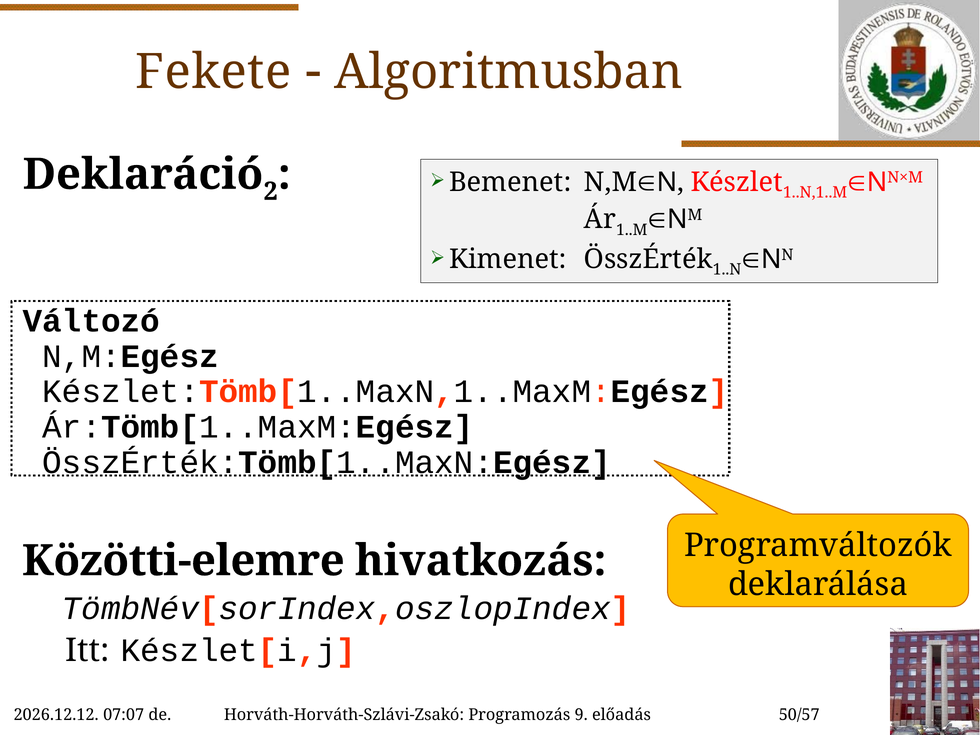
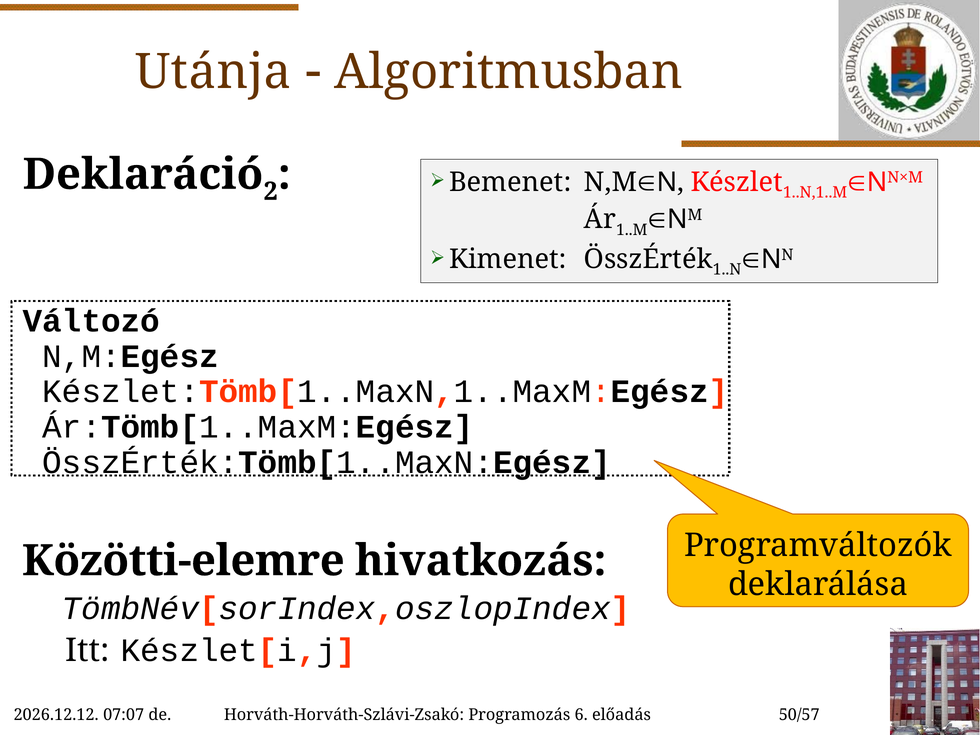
Fekete: Fekete -> Utánja (213, 72)
9: 9 -> 6 (581, 715)
